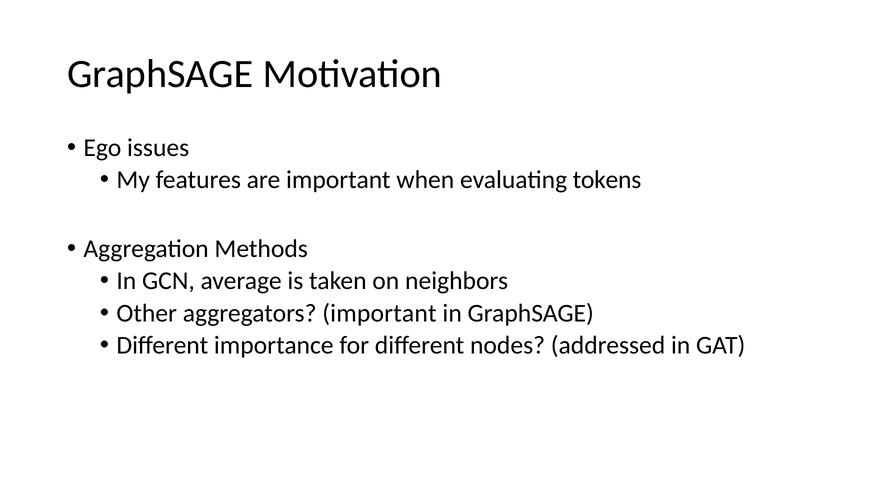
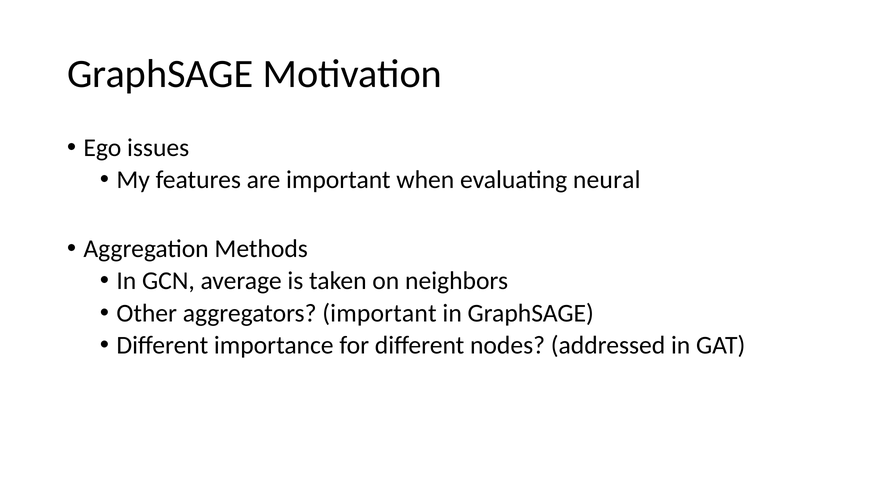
tokens: tokens -> neural (607, 180)
